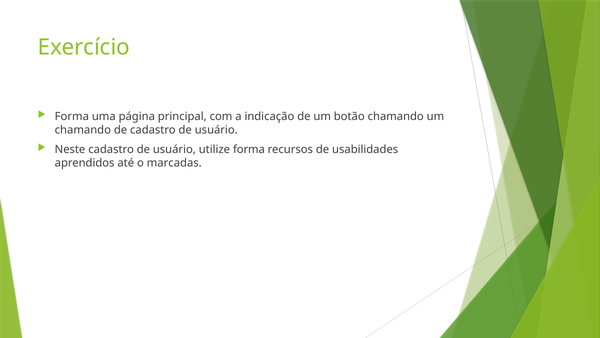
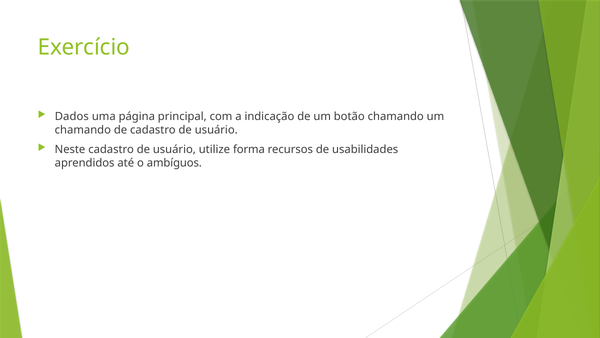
Forma: Forma -> Dados (72, 116)
marcadas: marcadas -> ambíguos (174, 163)
